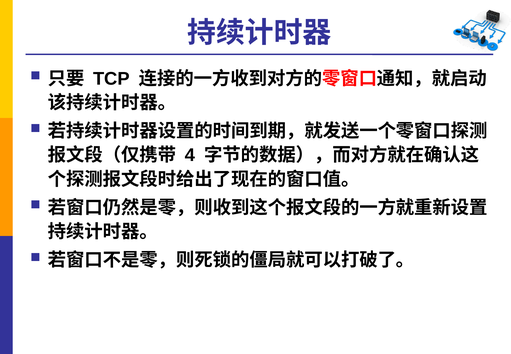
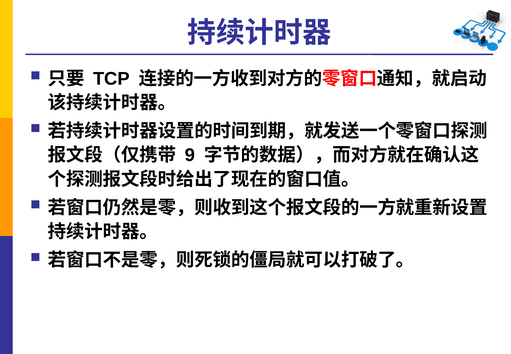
4: 4 -> 9 (190, 155)
